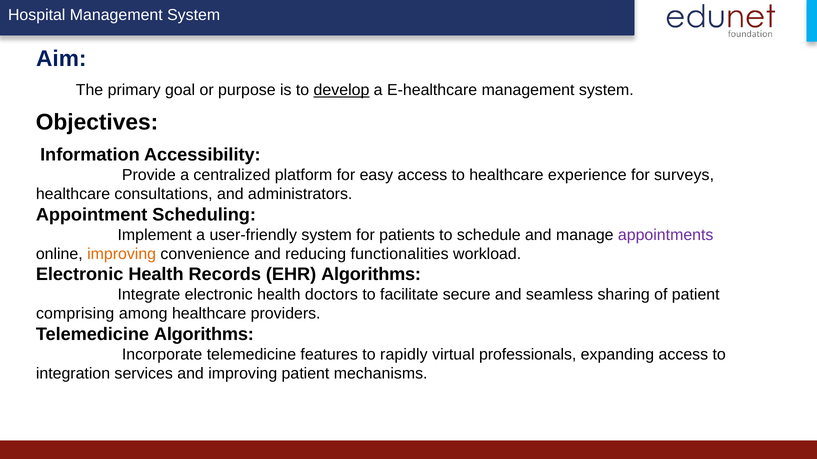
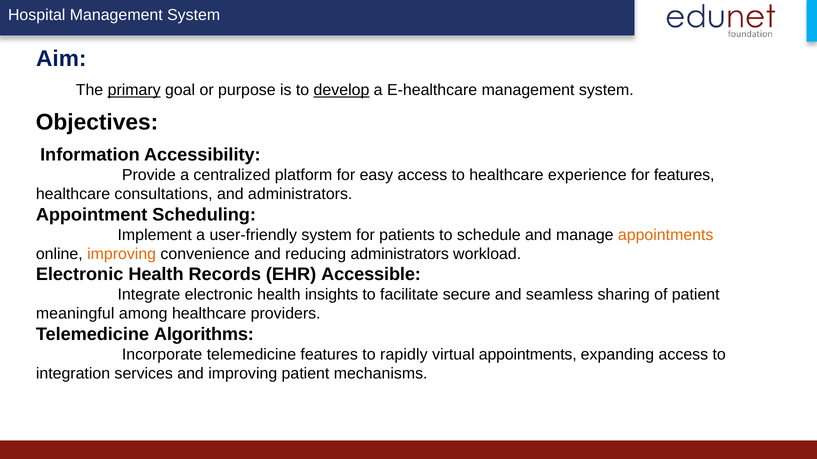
primary underline: none -> present (134, 90)
for surveys: surveys -> features (684, 175)
appointments colour: purple -> orange (666, 235)
reducing functionalities: functionalities -> administrators (400, 254)
EHR Algorithms: Algorithms -> Accessible (371, 275)
doctors: doctors -> insights (331, 295)
comprising: comprising -> meaningful (75, 314)
virtual professionals: professionals -> appointments (528, 355)
